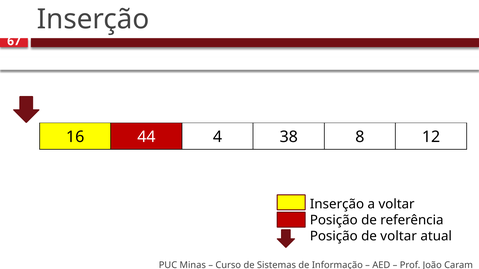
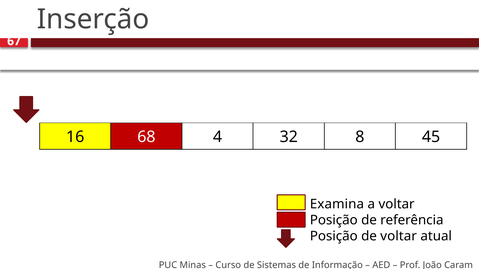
44: 44 -> 68 (146, 137)
38: 38 -> 32 (289, 137)
12: 12 -> 45 (431, 137)
Inserção: Inserção -> Examina (337, 204)
